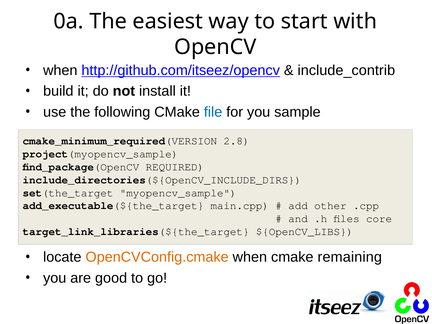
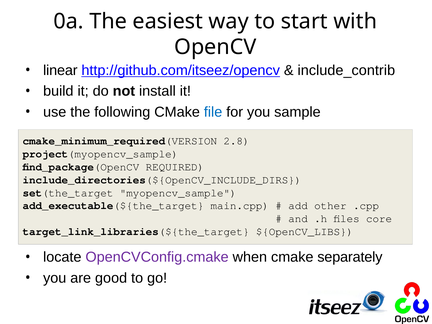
when: when -> linear (60, 70)
OpenCVConfig.cmake colour: orange -> purple (157, 257)
remaining: remaining -> separately (350, 257)
